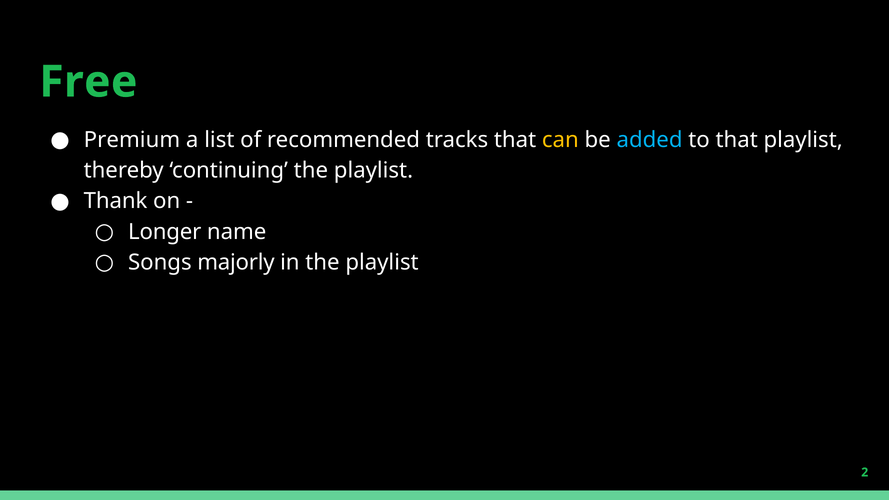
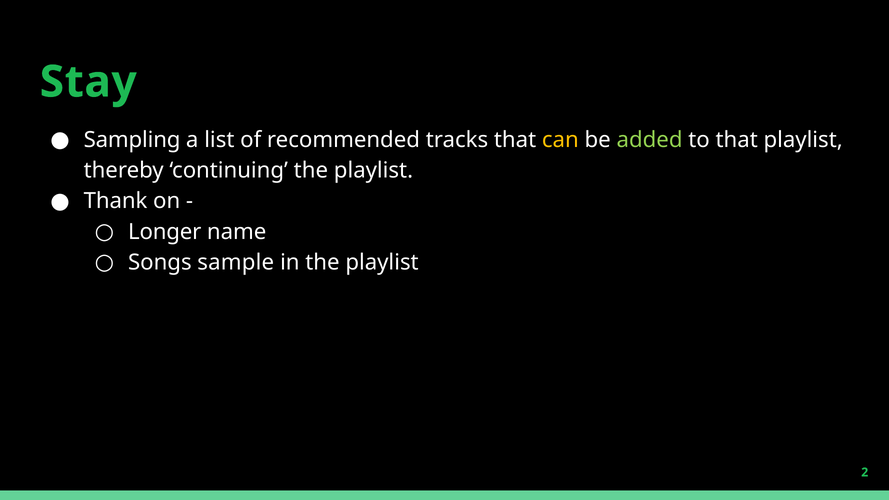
Free: Free -> Stay (88, 82)
Premium: Premium -> Sampling (132, 140)
added colour: light blue -> light green (650, 140)
majorly: majorly -> sample (236, 262)
